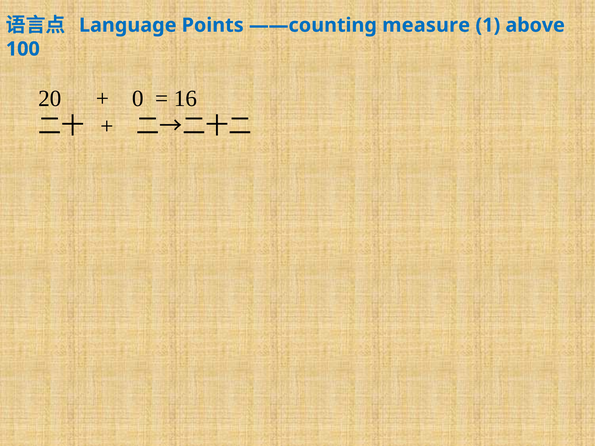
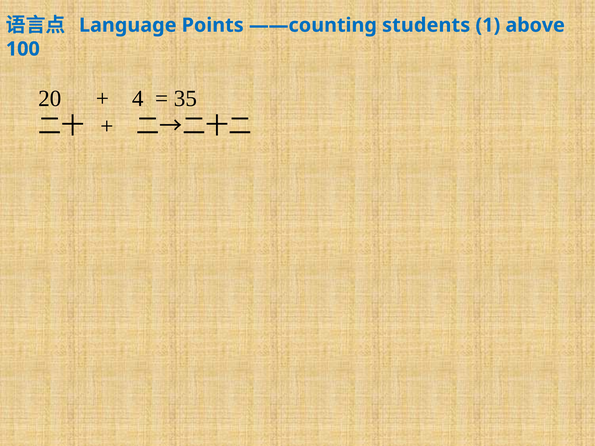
measure: measure -> students (426, 25)
0: 0 -> 4 (138, 99)
16: 16 -> 35 (185, 99)
